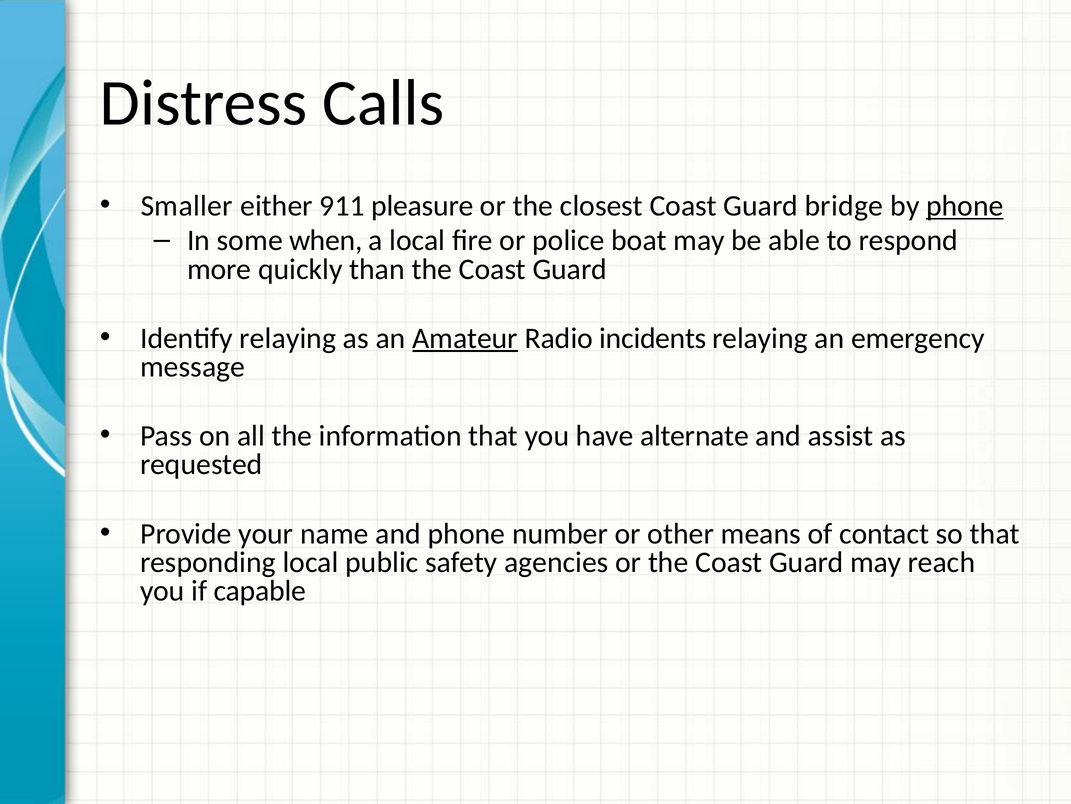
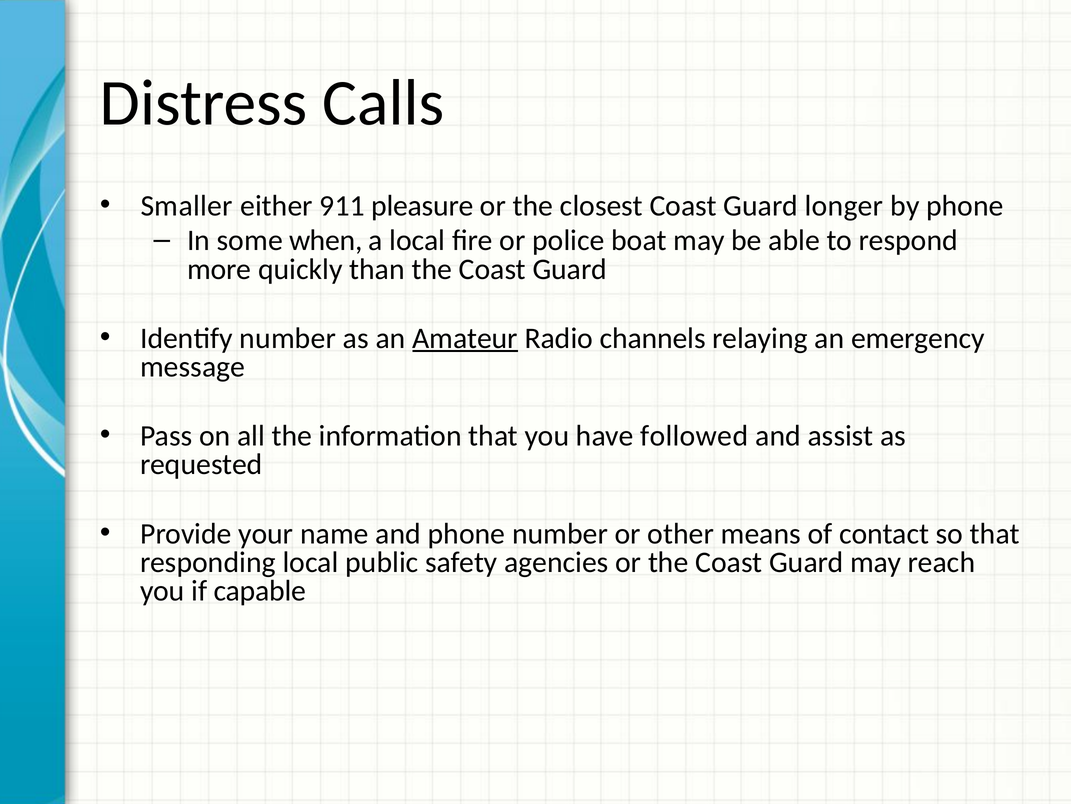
bridge: bridge -> longer (844, 206)
phone underline: present -> none (965, 206)
Identify relaying: relaying -> number (288, 338)
incidents: incidents -> channels (653, 338)
alternate: alternate -> followed (694, 436)
